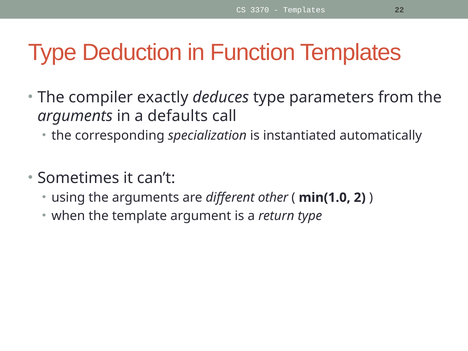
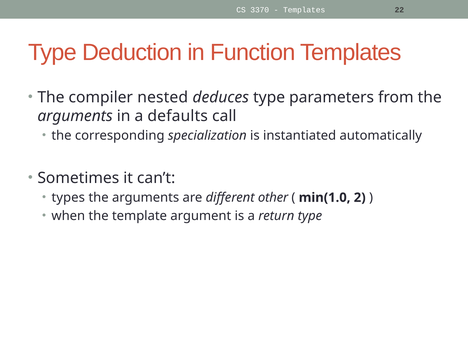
exactly: exactly -> nested (163, 97)
using: using -> types (68, 198)
